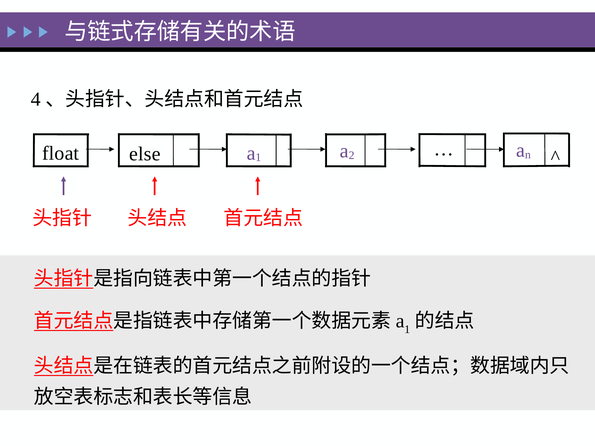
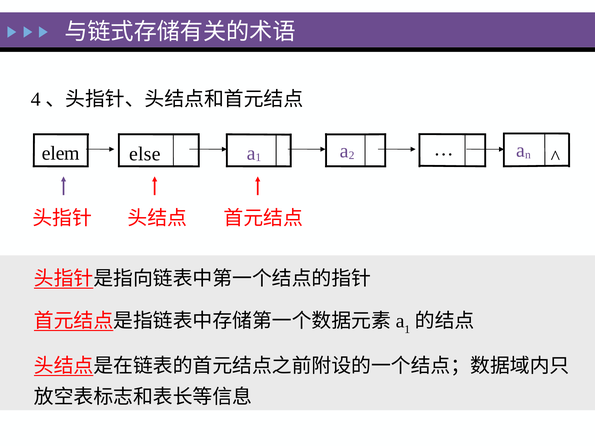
float: float -> elem (61, 153)
